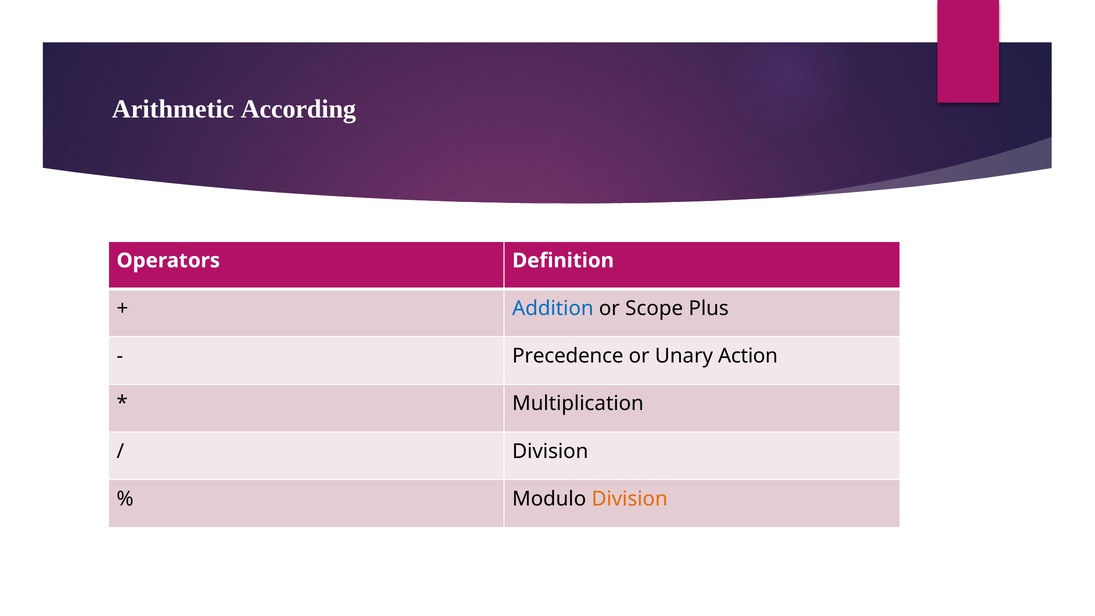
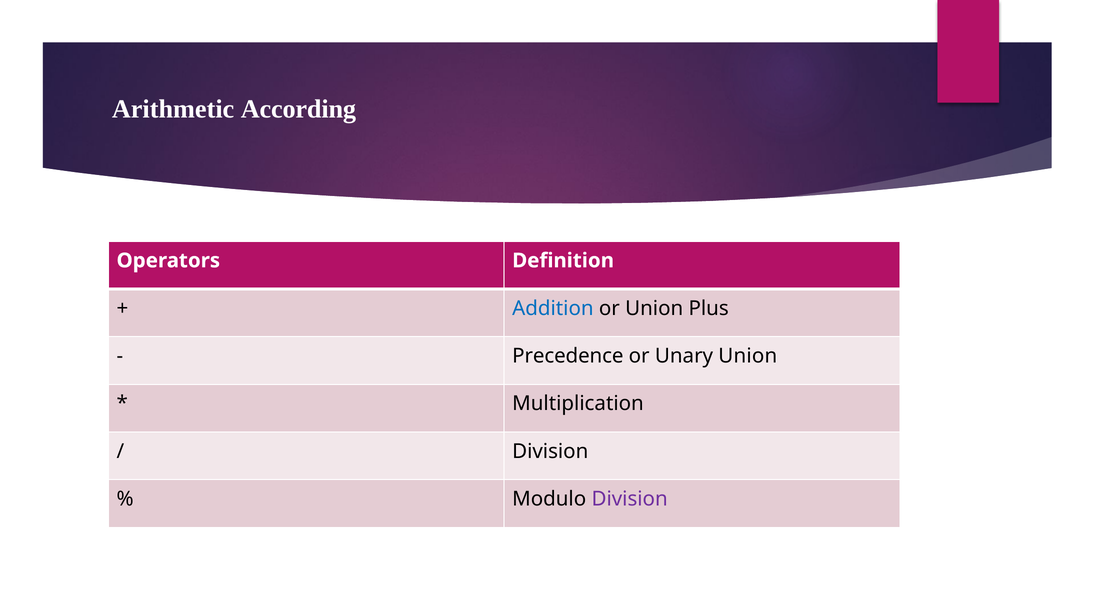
or Scope: Scope -> Union (654, 308)
Unary Action: Action -> Union (748, 356)
Division colour: orange -> purple (630, 499)
